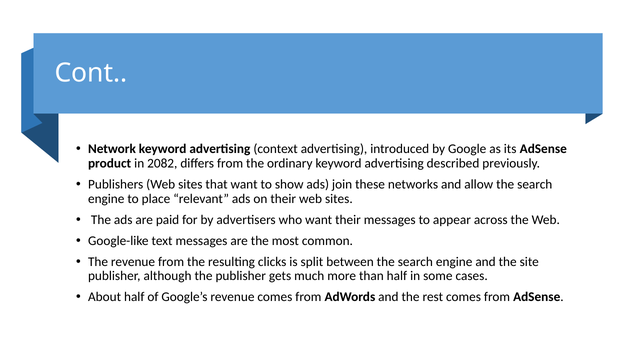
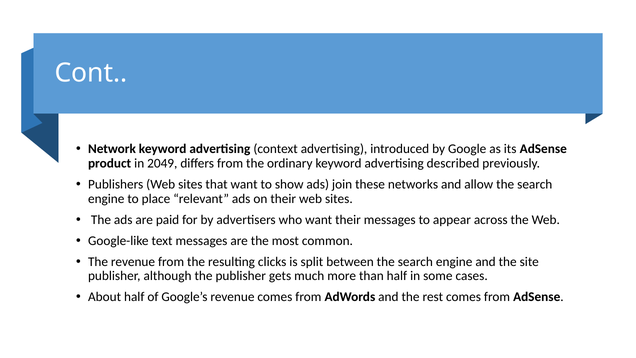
2082: 2082 -> 2049 (162, 163)
